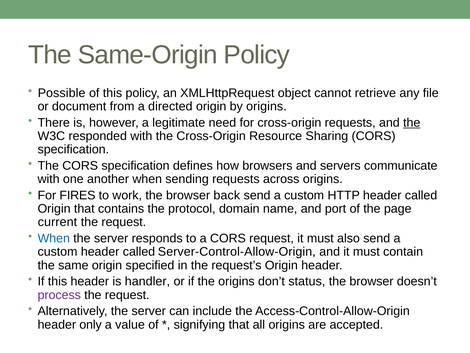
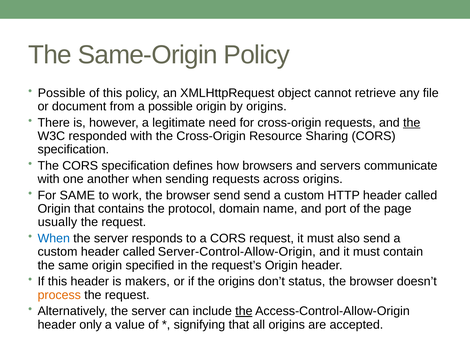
a directed: directed -> possible (170, 106)
For FIRES: FIRES -> SAME (77, 195)
browser back: back -> send (227, 195)
current: current -> usually (57, 222)
handler: handler -> makers (147, 281)
process colour: purple -> orange (59, 295)
the underline: none -> present (244, 311)
